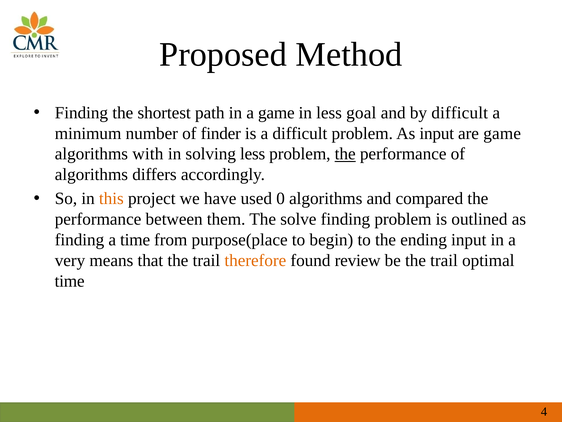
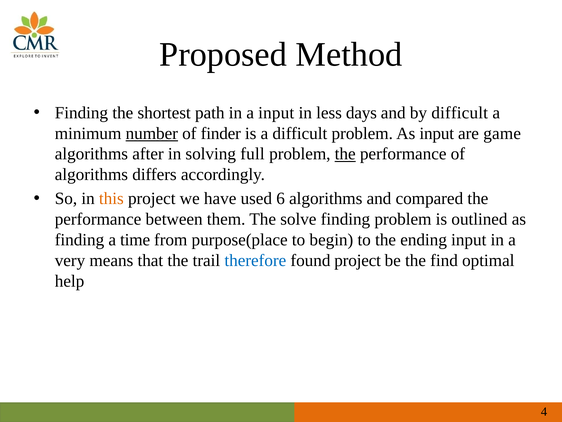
a game: game -> input (276, 113)
goal: goal -> days (361, 113)
number underline: none -> present (152, 133)
with: with -> after (148, 154)
solving less: less -> full (252, 154)
0: 0 -> 6 (281, 198)
therefore colour: orange -> blue (255, 260)
found review: review -> project (358, 260)
be the trail: trail -> find (444, 260)
time: time -> help (70, 281)
